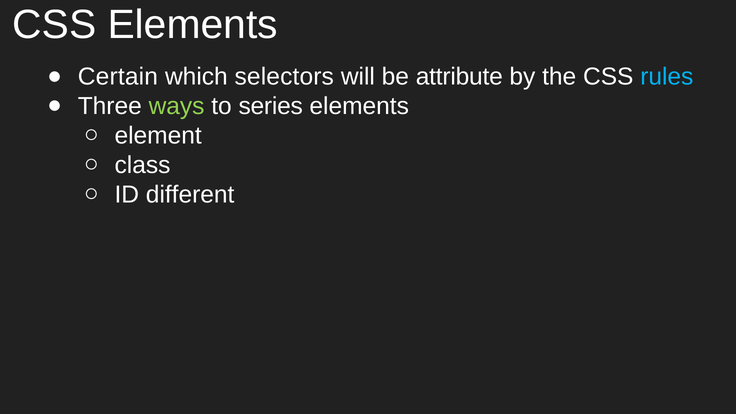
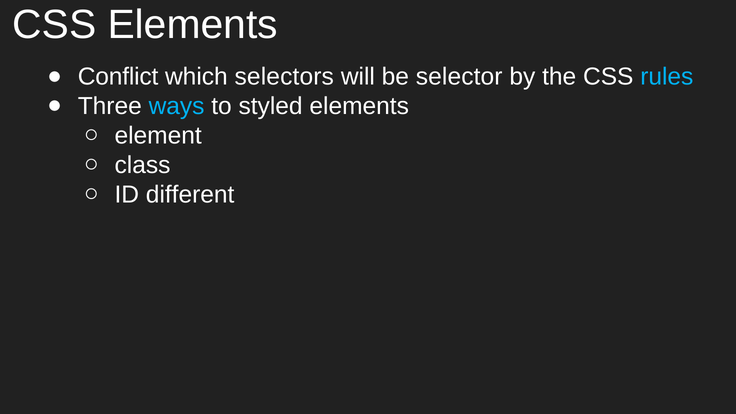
Certain: Certain -> Conflict (118, 77)
attribute: attribute -> selector (459, 77)
ways colour: light green -> light blue (177, 106)
series: series -> styled (271, 106)
